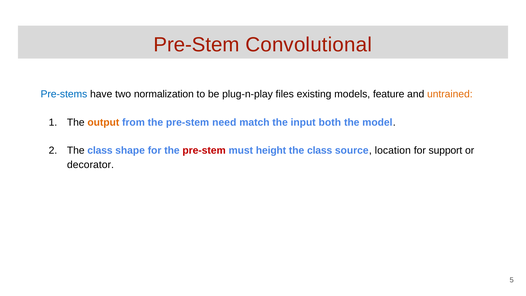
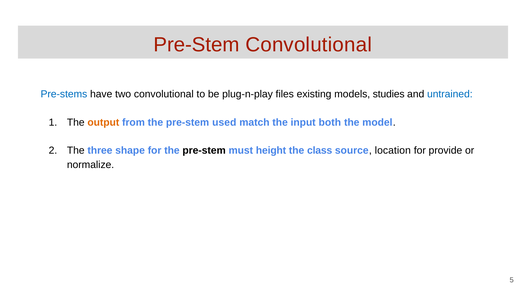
two normalization: normalization -> convolutional (164, 94)
feature: feature -> studies (389, 94)
untrained colour: orange -> blue (450, 94)
need: need -> used (224, 122)
class: class -> three (100, 150)
pre-stem colour: red -> black (204, 150)
support: support -> provide (445, 150)
decorator: decorator -> normalize (91, 165)
